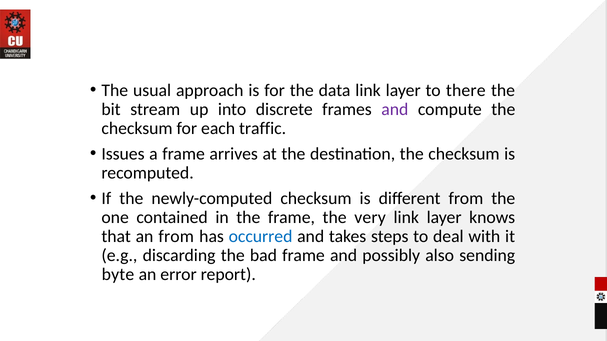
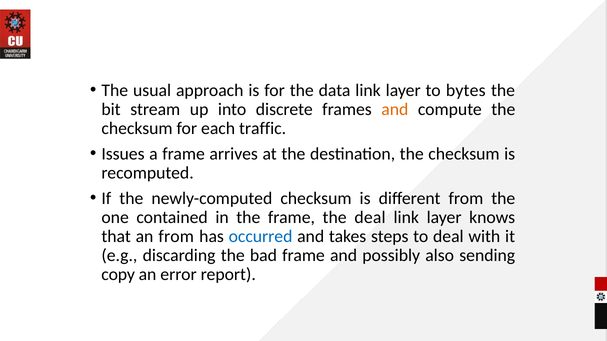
there: there -> bytes (466, 90)
and colour: purple -> orange (395, 109)
the very: very -> deal (370, 218)
byte: byte -> copy (118, 275)
